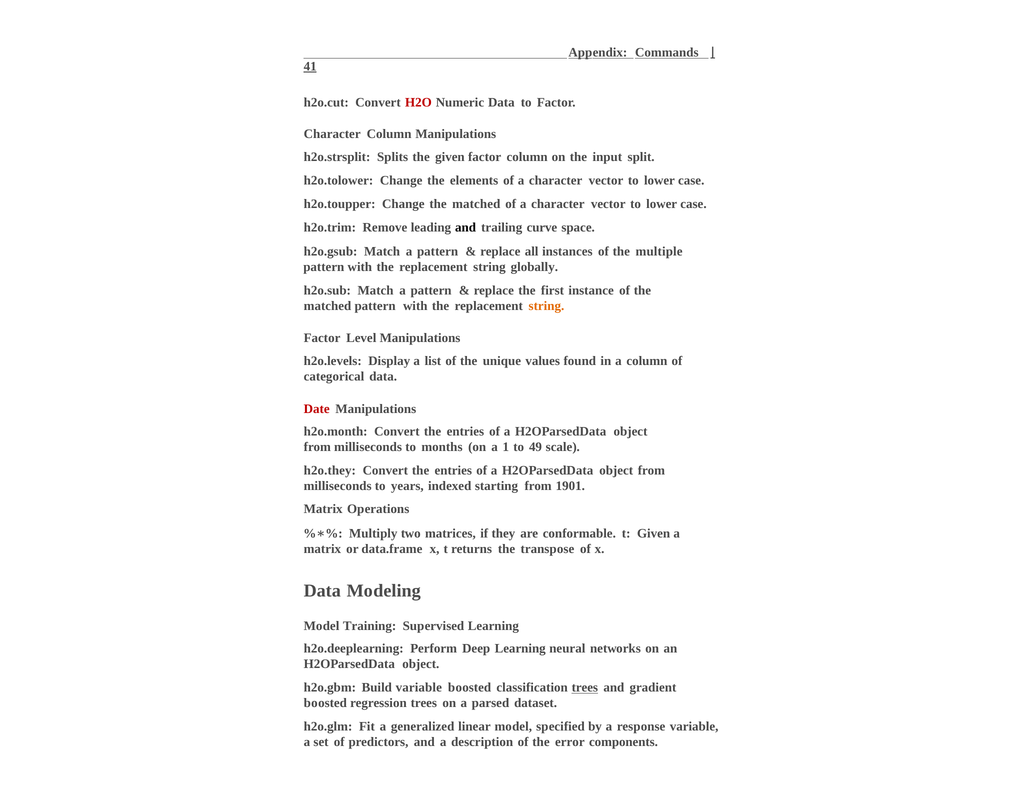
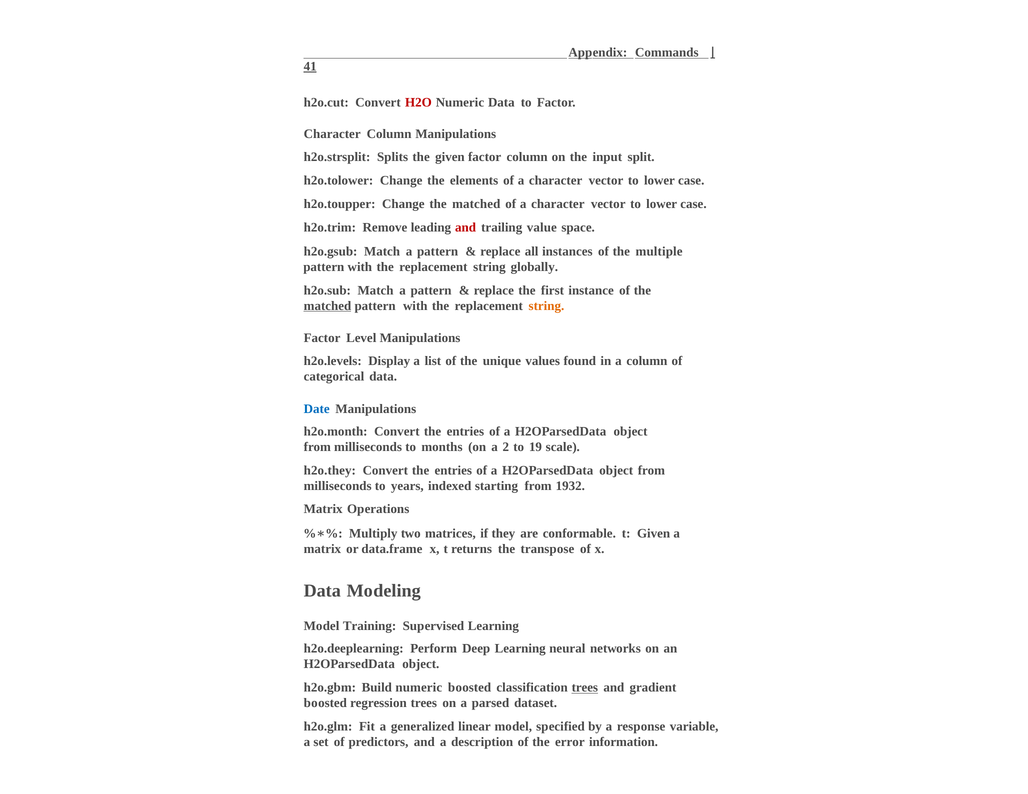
and colour: black -> red (466, 228)
curve: curve -> value (542, 228)
matched underline: none -> present (327, 306)
Date colour: red -> blue (317, 409)
1: 1 -> 2 (506, 447)
49: 49 -> 19 (535, 447)
1901: 1901 -> 1932 (570, 486)
Build variable: variable -> numeric (419, 688)
components: components -> information (623, 742)
